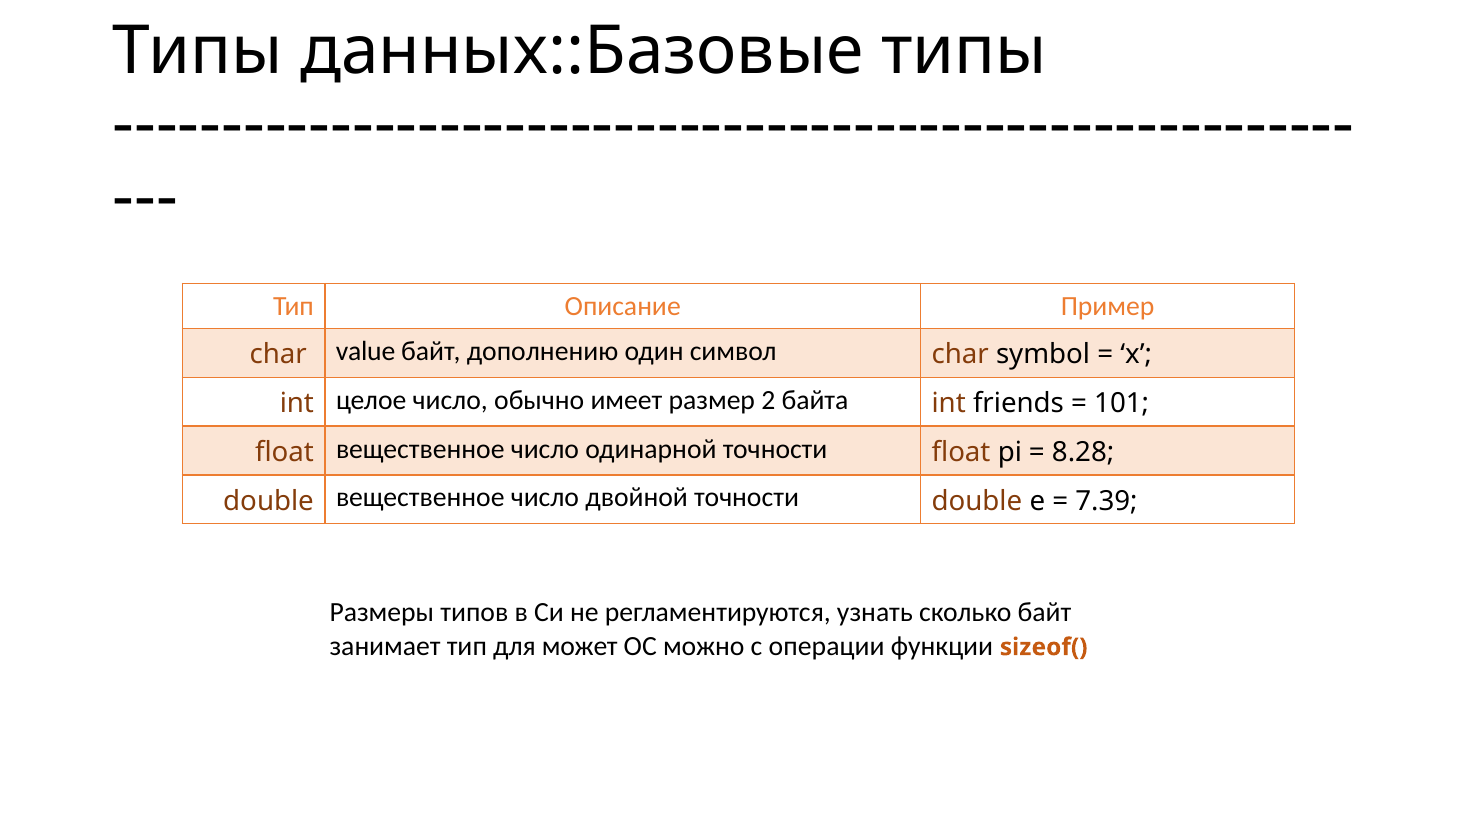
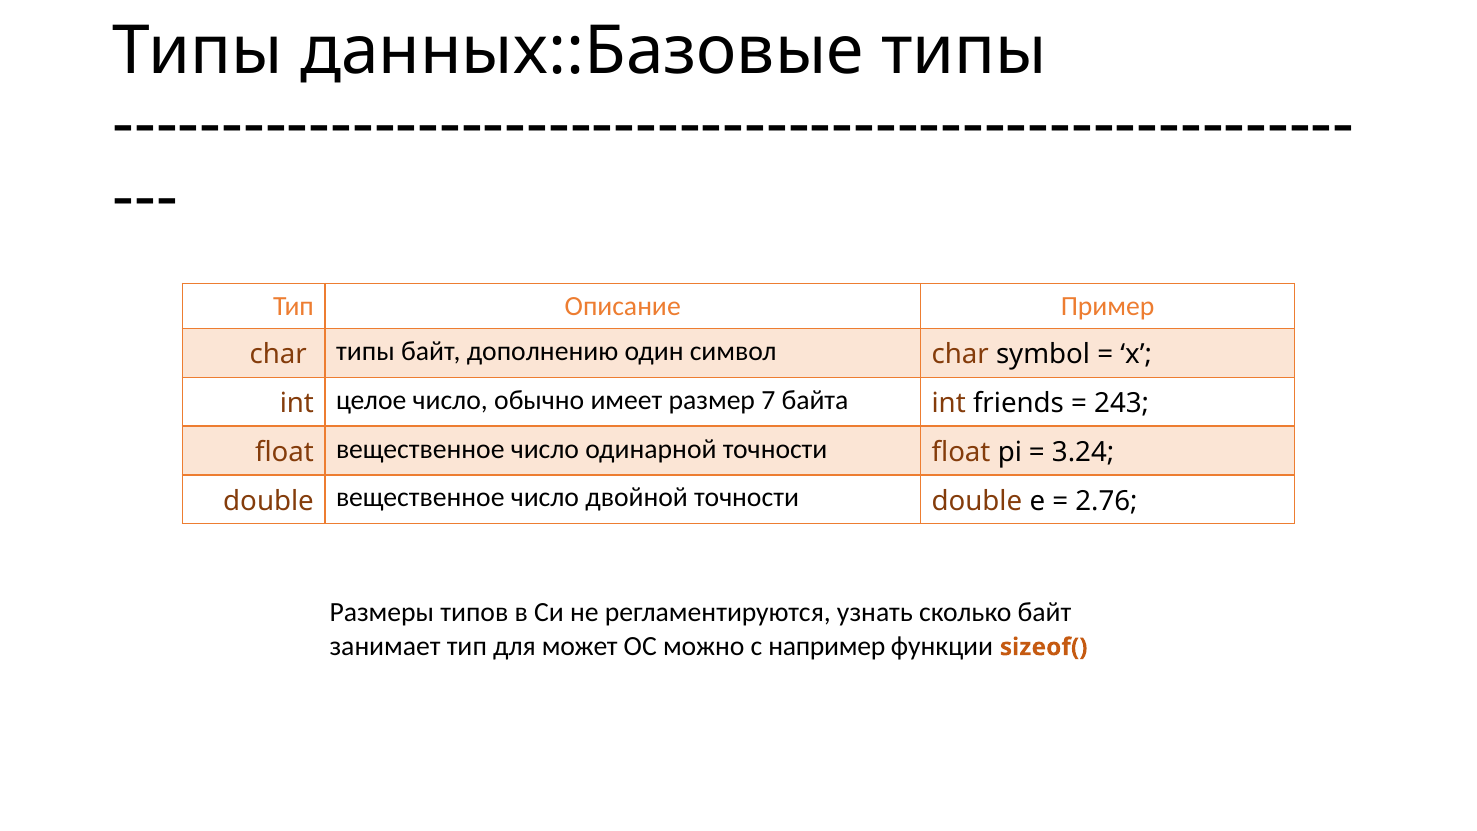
char value: value -> типы (365, 351)
2: 2 -> 7 (768, 400)
101: 101 -> 243 (1122, 403)
8.28: 8.28 -> 3.24 (1083, 452)
7.39: 7.39 -> 2.76 (1106, 501)
операции: операции -> например (827, 646)
